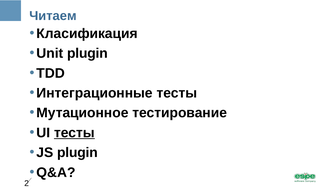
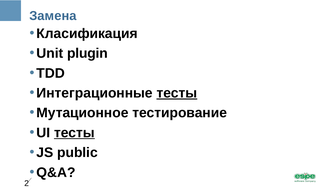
Читаем: Читаем -> Замена (53, 16)
тесты underline: none -> present (177, 93)
JS plugin: plugin -> public (77, 152)
